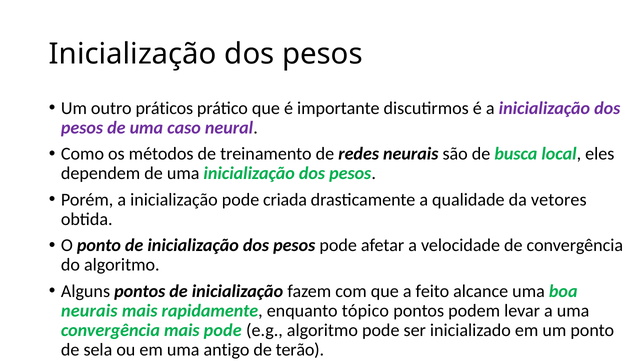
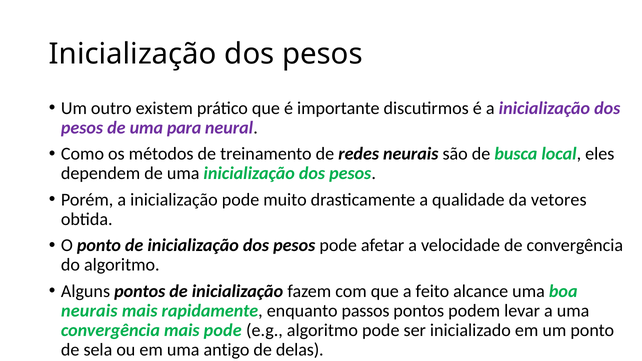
práticos: práticos -> existem (164, 108)
caso: caso -> para (184, 128)
criada: criada -> muito (285, 200)
tópico: tópico -> passos (366, 311)
terão: terão -> delas (300, 350)
